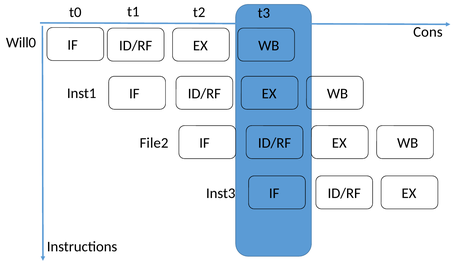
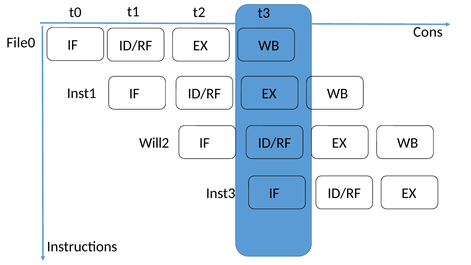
Will0: Will0 -> File0 (21, 42)
File2: File2 -> Will2 (154, 143)
